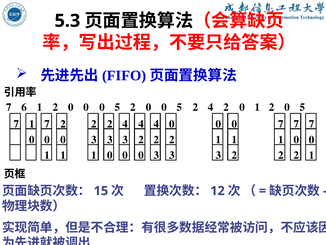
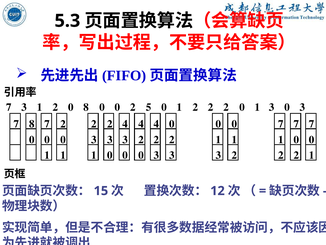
7 6: 6 -> 3 (24, 107)
0: 0 -> 8 (86, 107)
5: 5 -> 0 (117, 107)
0: 0 -> 5 (149, 107)
5: 5 -> 1 (179, 107)
4: 4 -> 2 (211, 107)
2: 2 -> 3 (272, 107)
5: 5 -> 3 (302, 107)
1: 1 -> 8 (32, 124)
